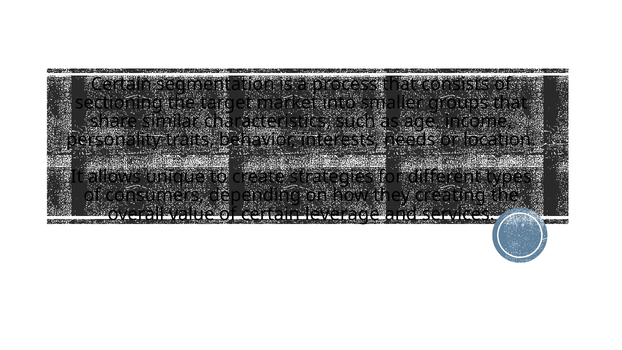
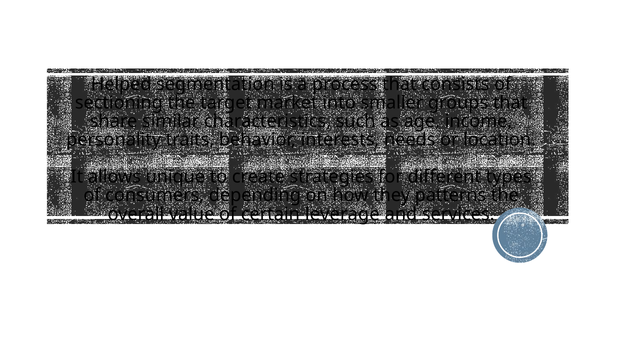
Certain: Certain -> Helped (121, 84)
creating: creating -> patterns (450, 195)
